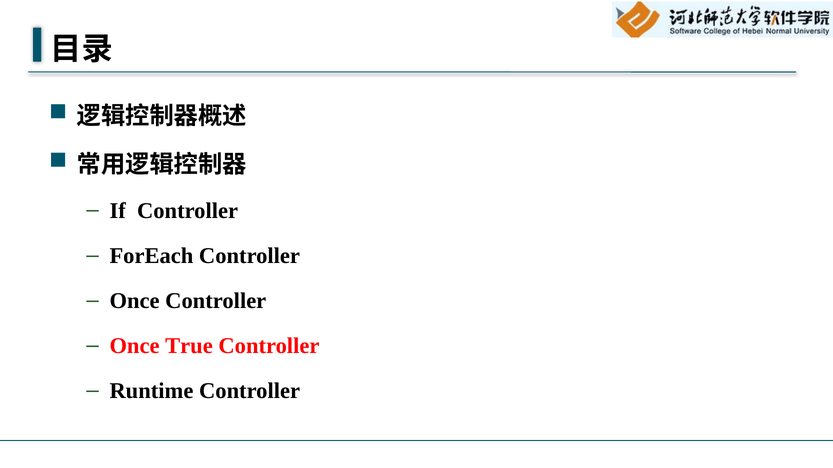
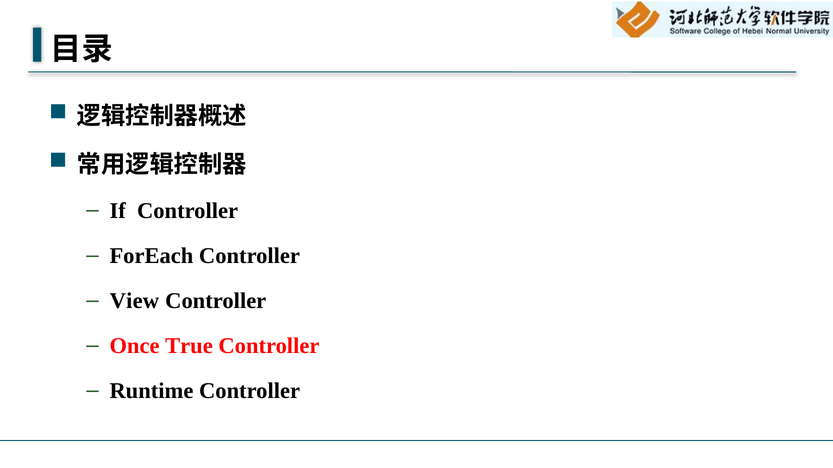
Once: Once -> View (134, 301)
